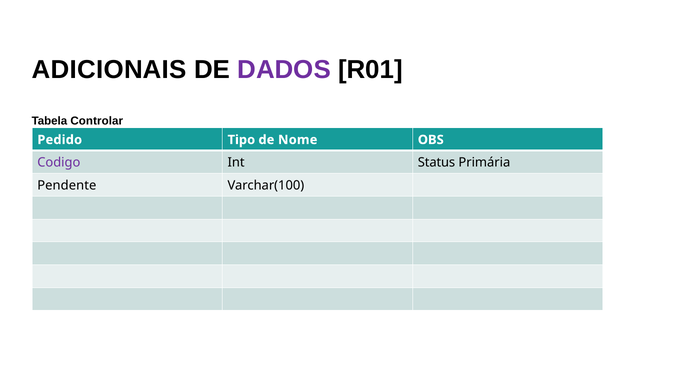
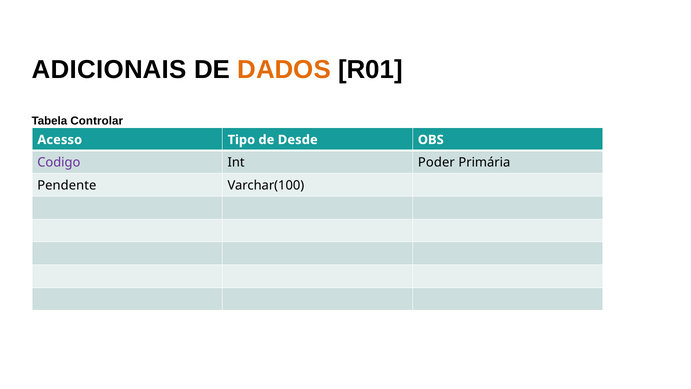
DADOS colour: purple -> orange (284, 70)
Pedido: Pedido -> Acesso (60, 140)
Nome: Nome -> Desde (298, 140)
Status: Status -> Poder (436, 163)
